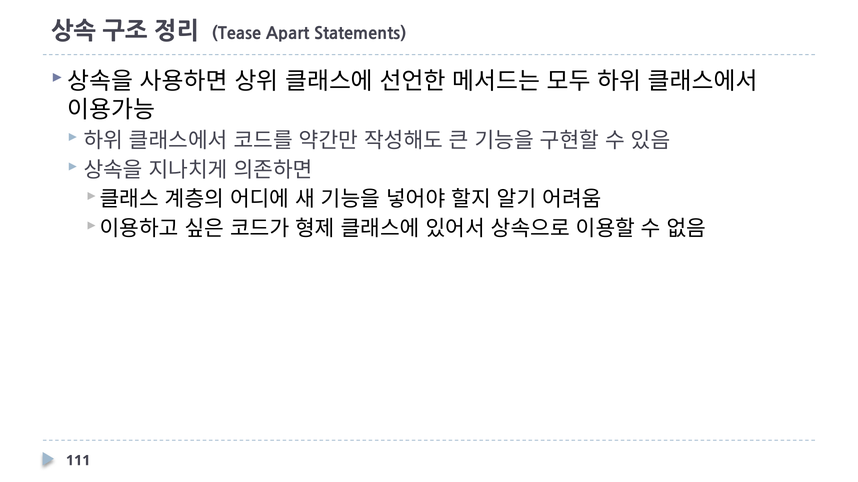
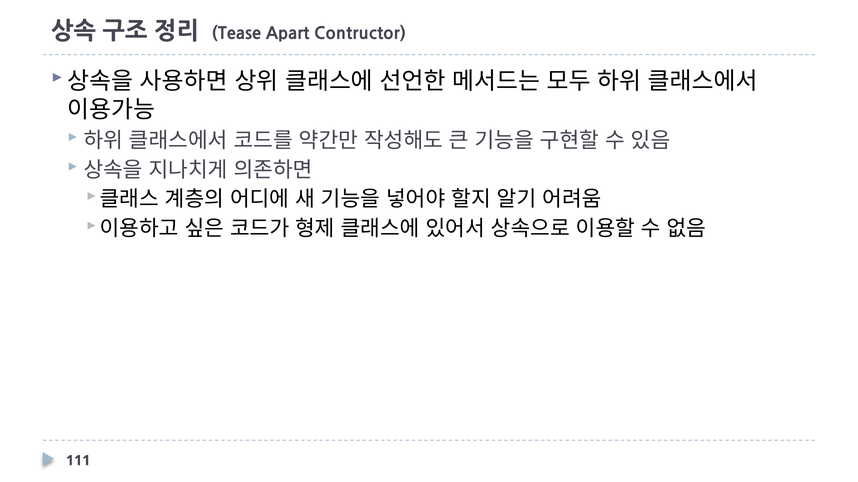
Statements: Statements -> Contructor (360, 34)
